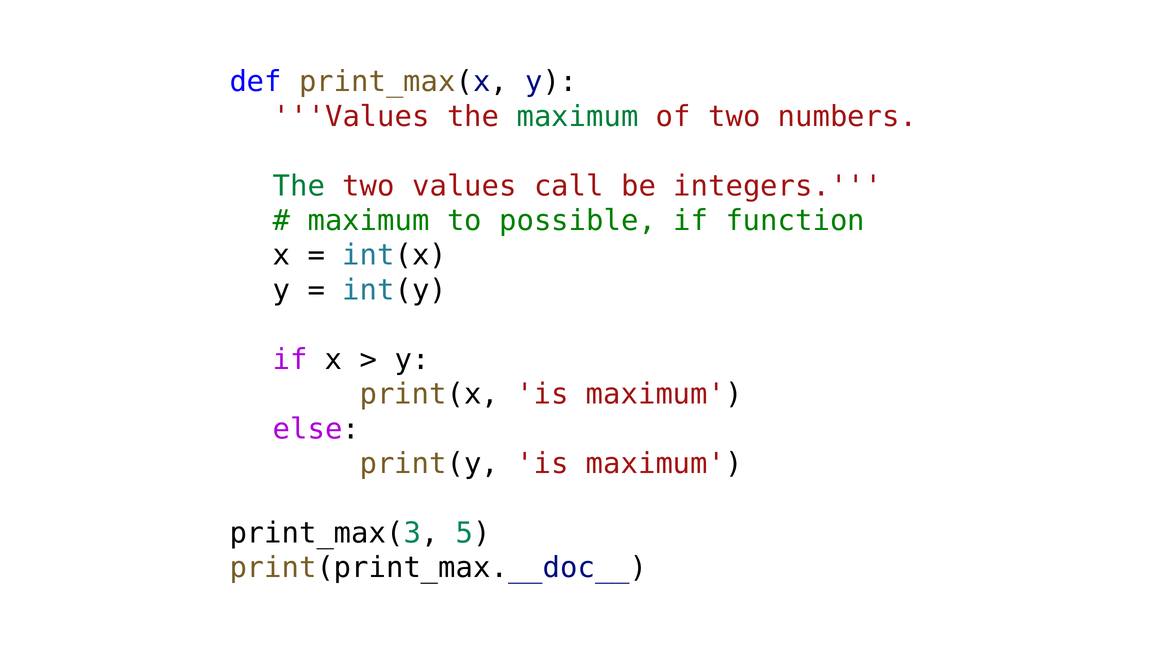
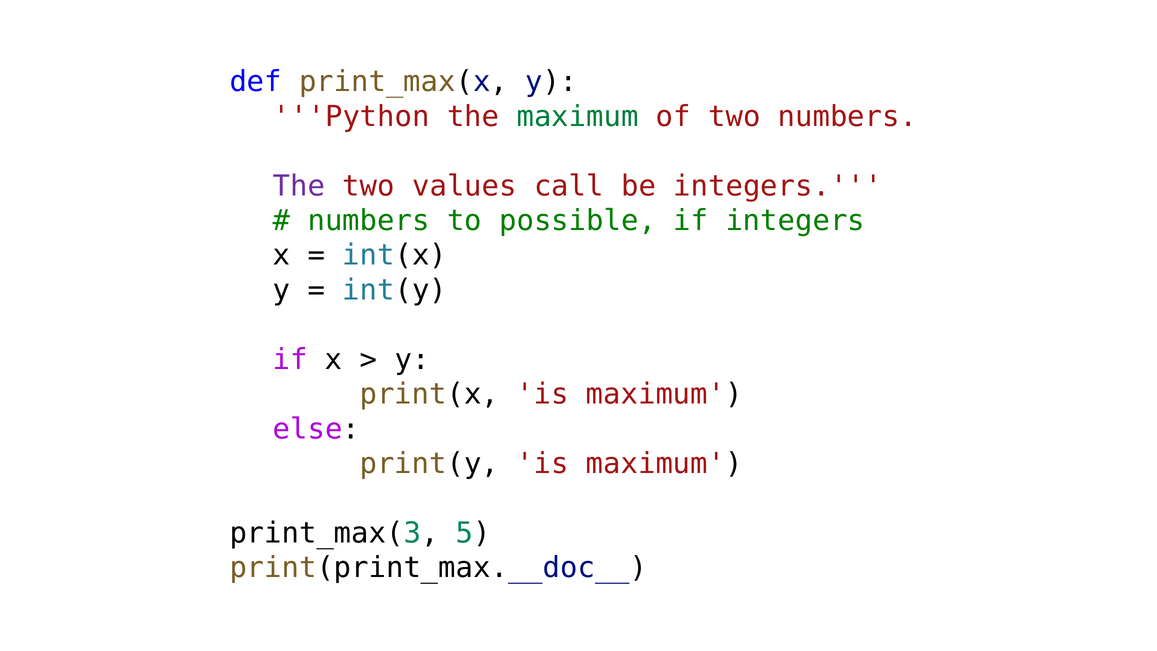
Values: Values -> Python (351, 116)
The colour: green -> purple (299, 186)
maximum: maximum -> numbers (369, 221)
if function: function -> integers (795, 221)
